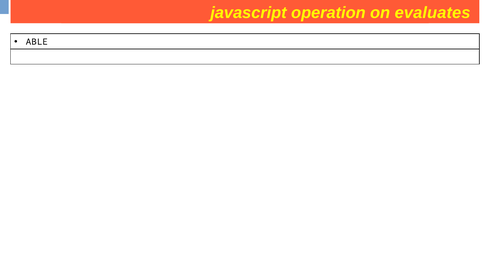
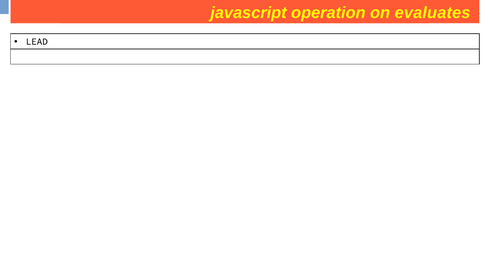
ABLE: ABLE -> LEAD (37, 42)
